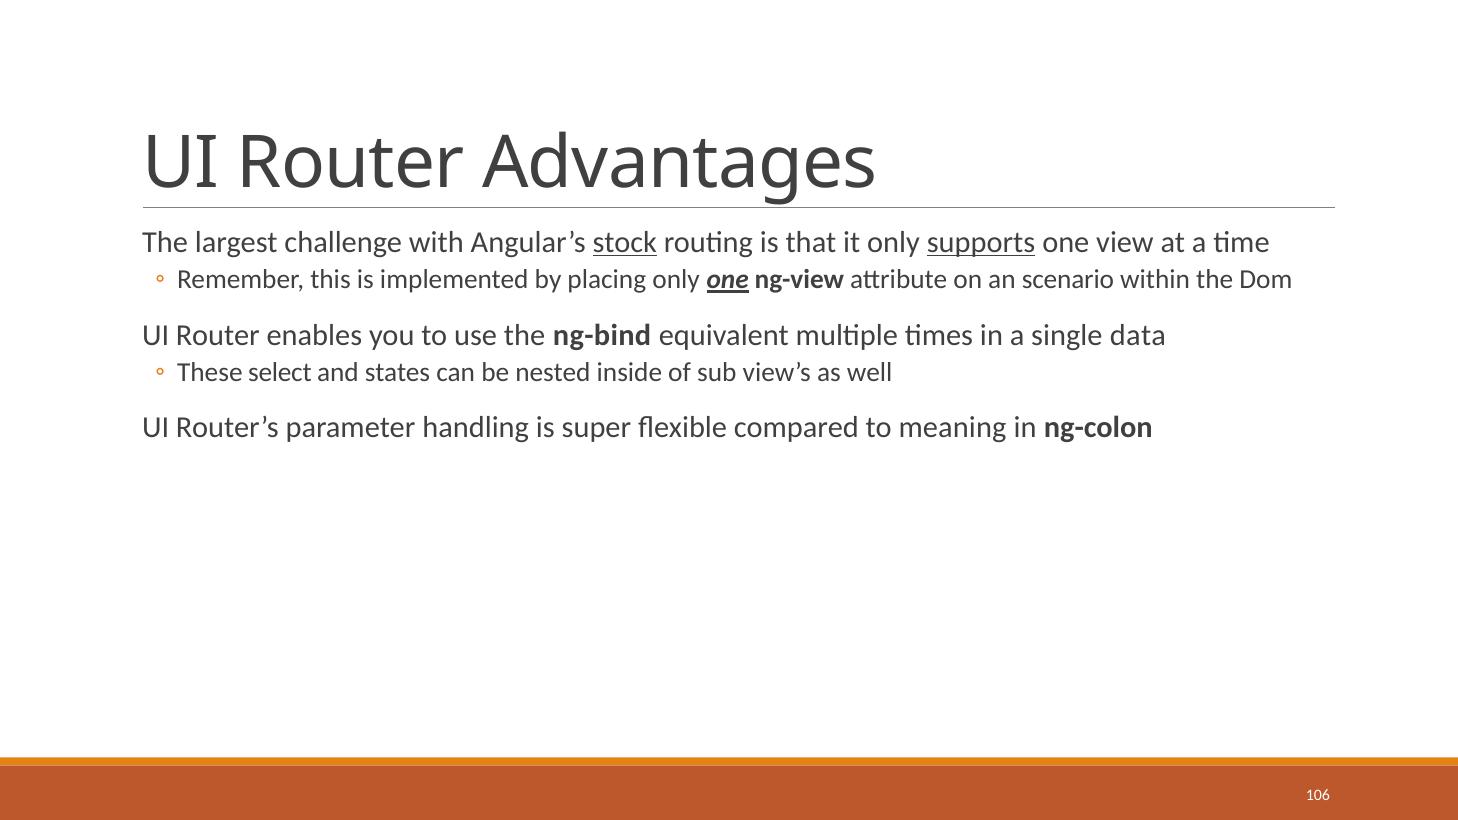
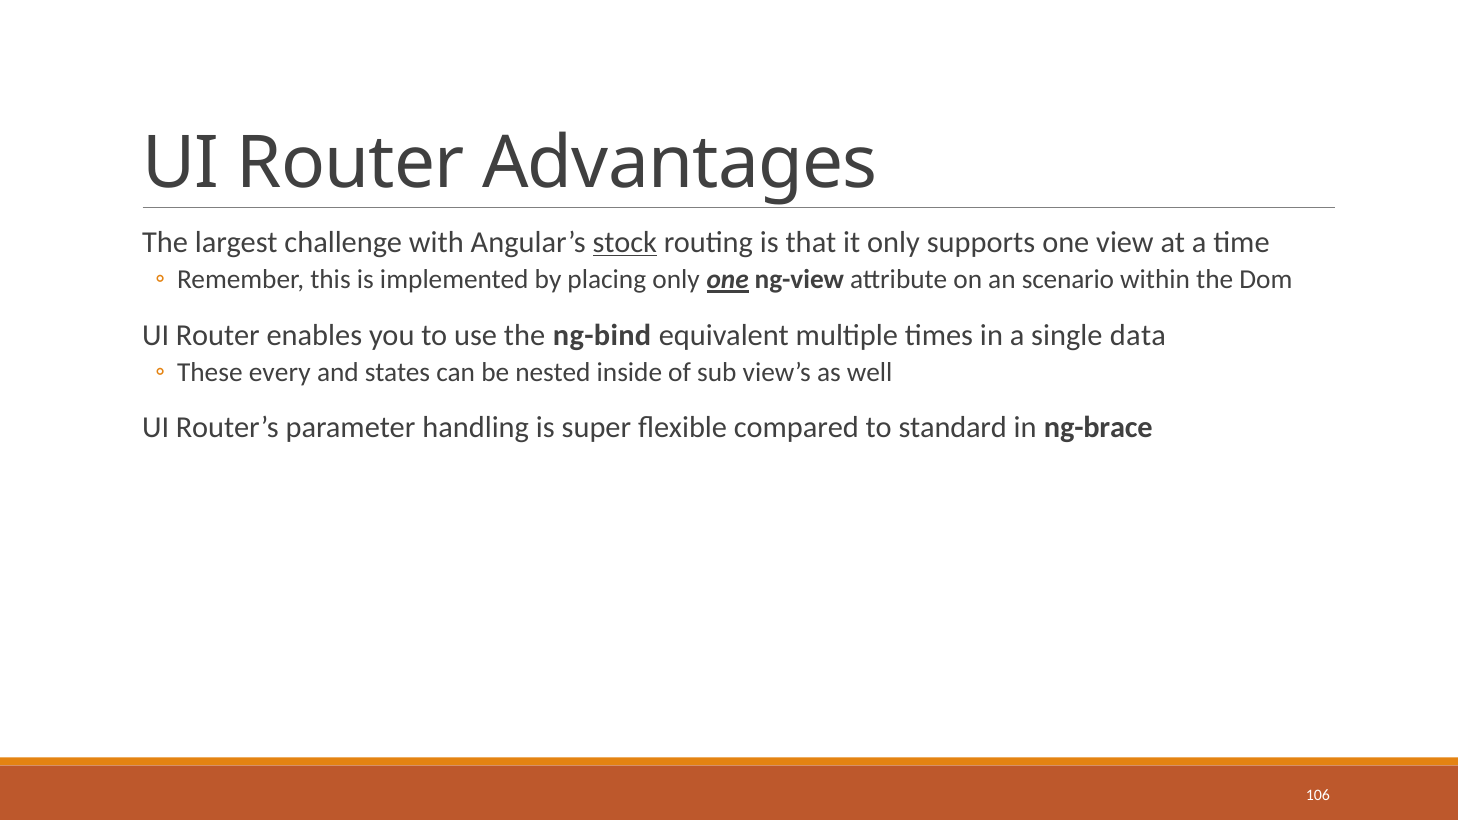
supports underline: present -> none (981, 242)
select: select -> every (280, 372)
meaning: meaning -> standard (953, 428)
ng-colon: ng-colon -> ng-brace (1098, 428)
